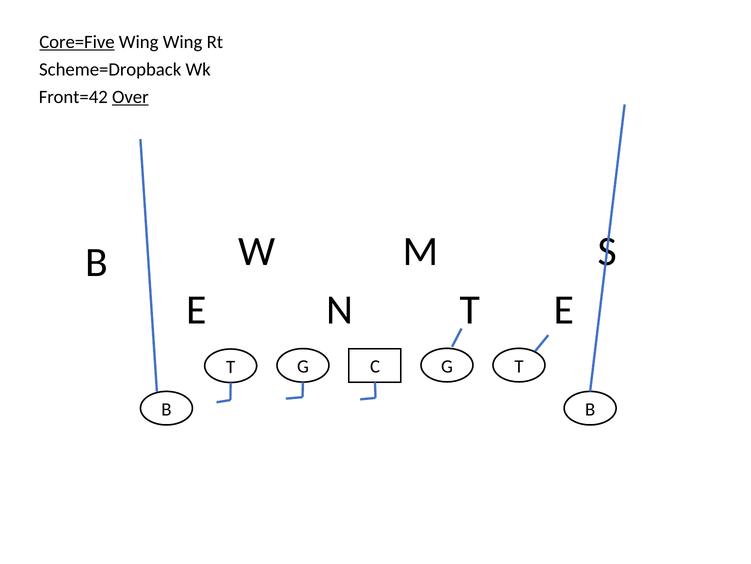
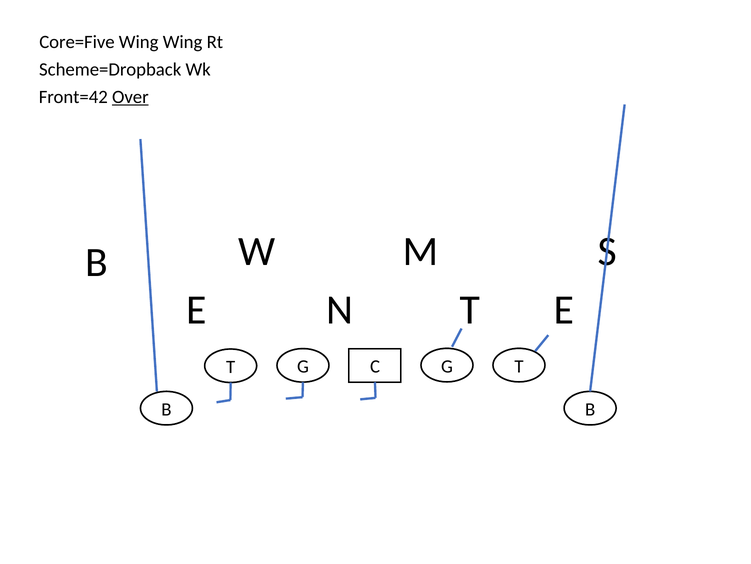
Core=Five underline: present -> none (77, 42)
